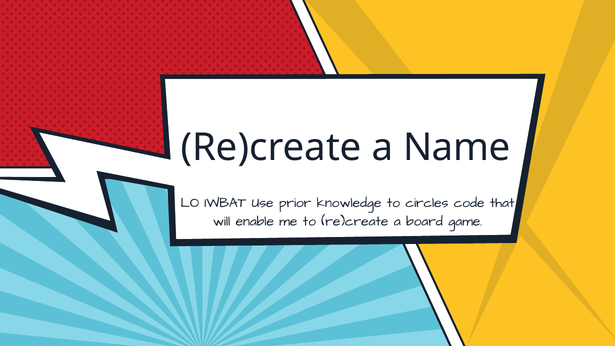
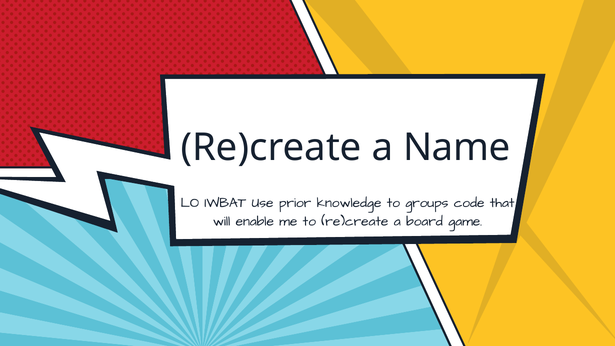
circles: circles -> groups (427, 202)
